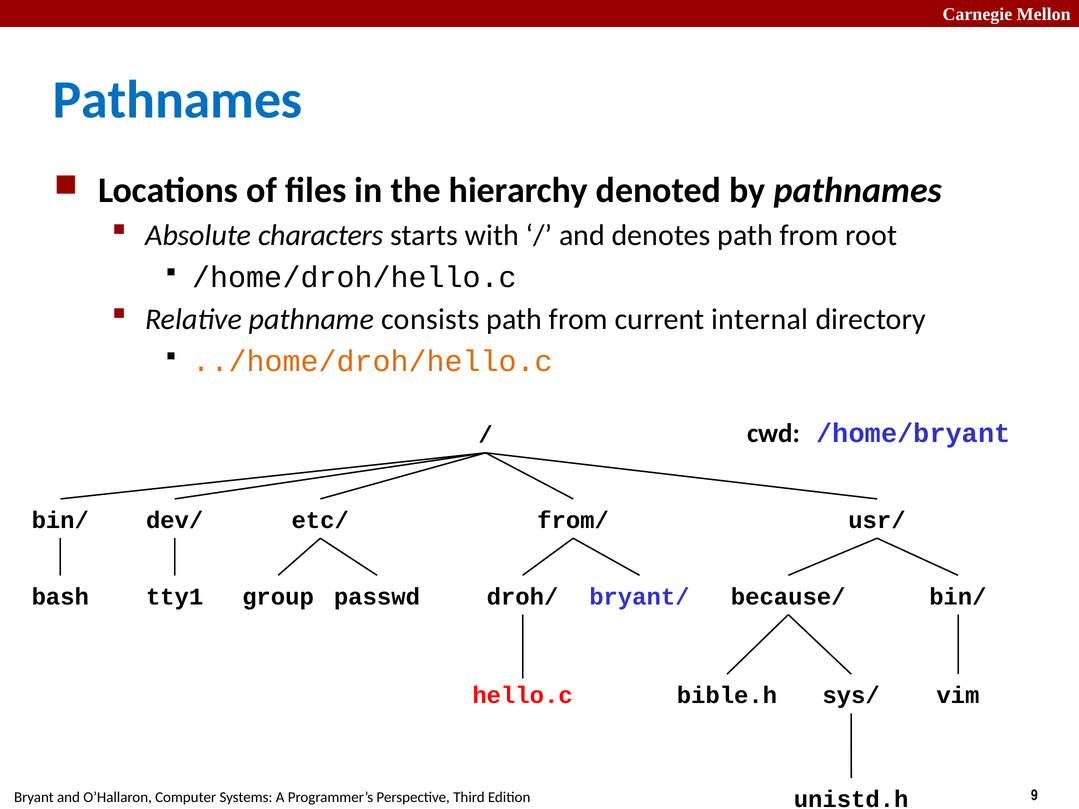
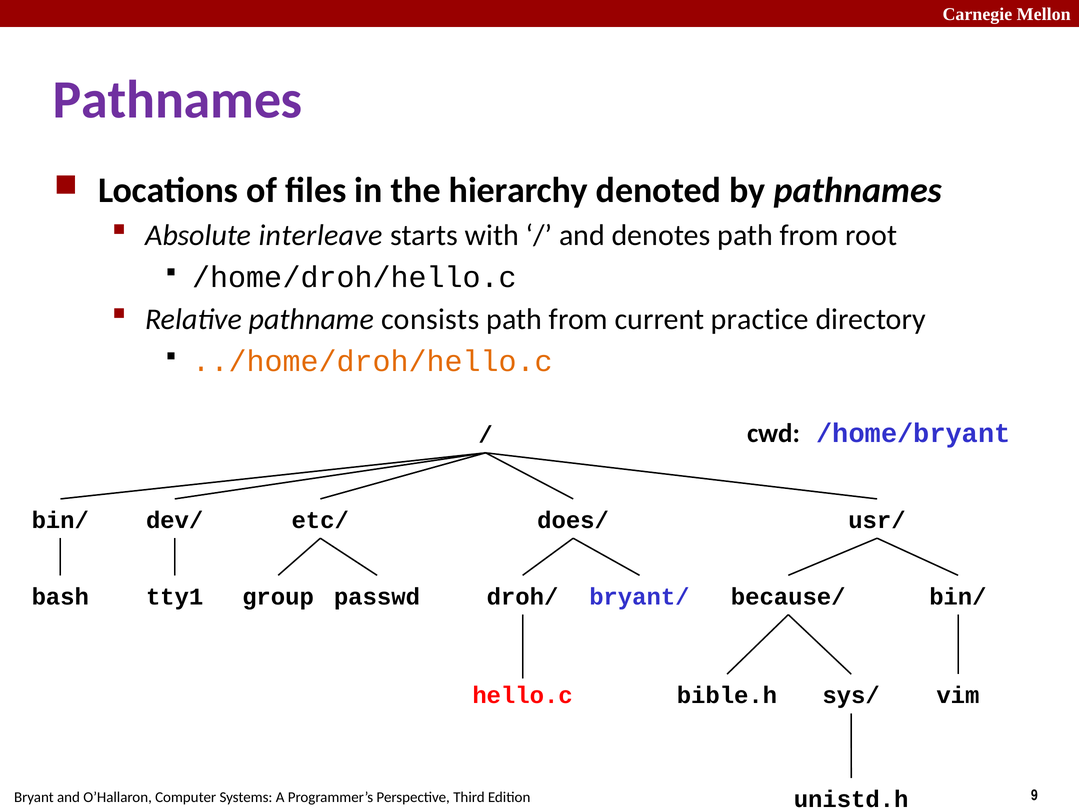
Pathnames colour: blue -> purple (178, 100)
characters: characters -> interleave (321, 235)
internal: internal -> practice (760, 319)
from/: from/ -> does/ (573, 520)
